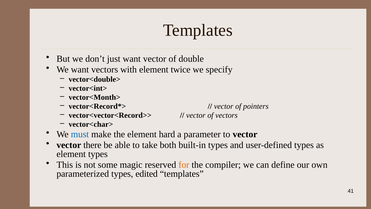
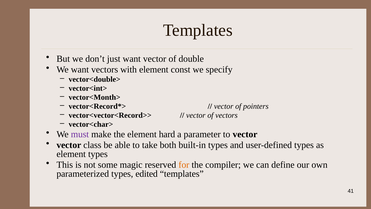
twice: twice -> const (181, 70)
must colour: blue -> purple (80, 134)
there: there -> class (92, 145)
